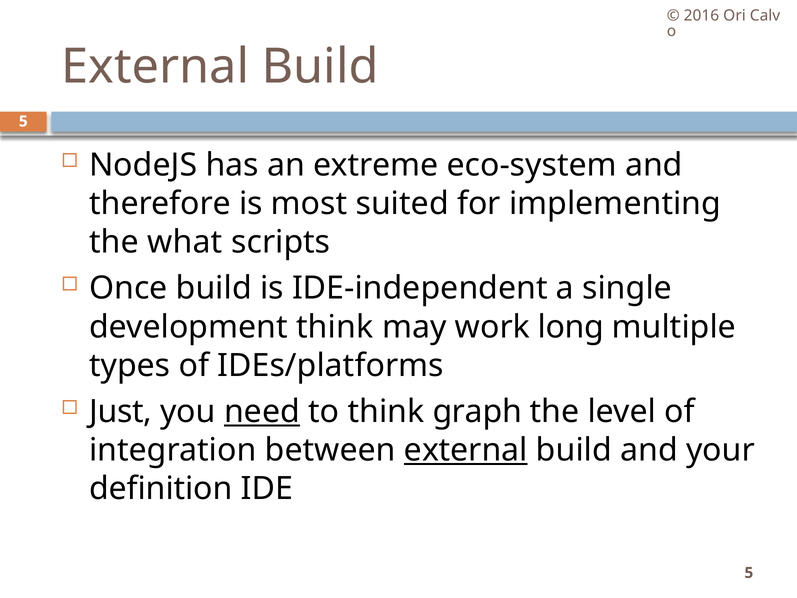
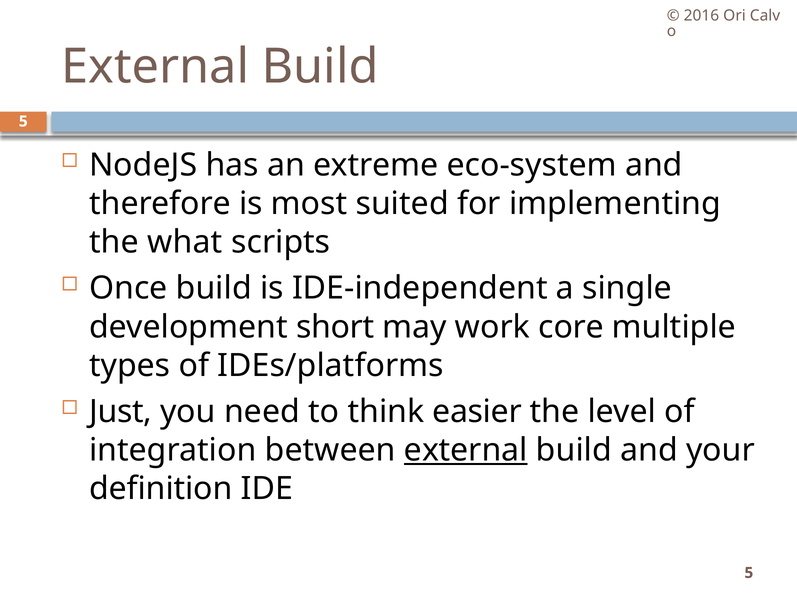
development think: think -> short (335, 327)
long: long -> core (571, 327)
need underline: present -> none (262, 412)
graph: graph -> easier (477, 412)
